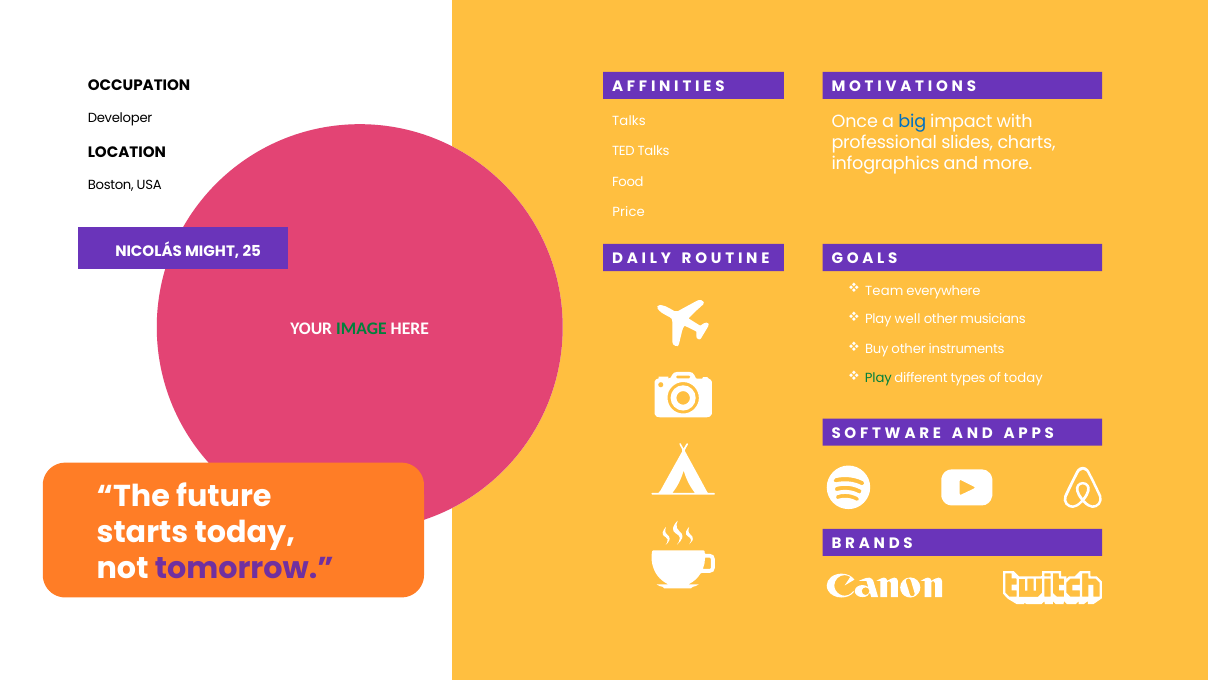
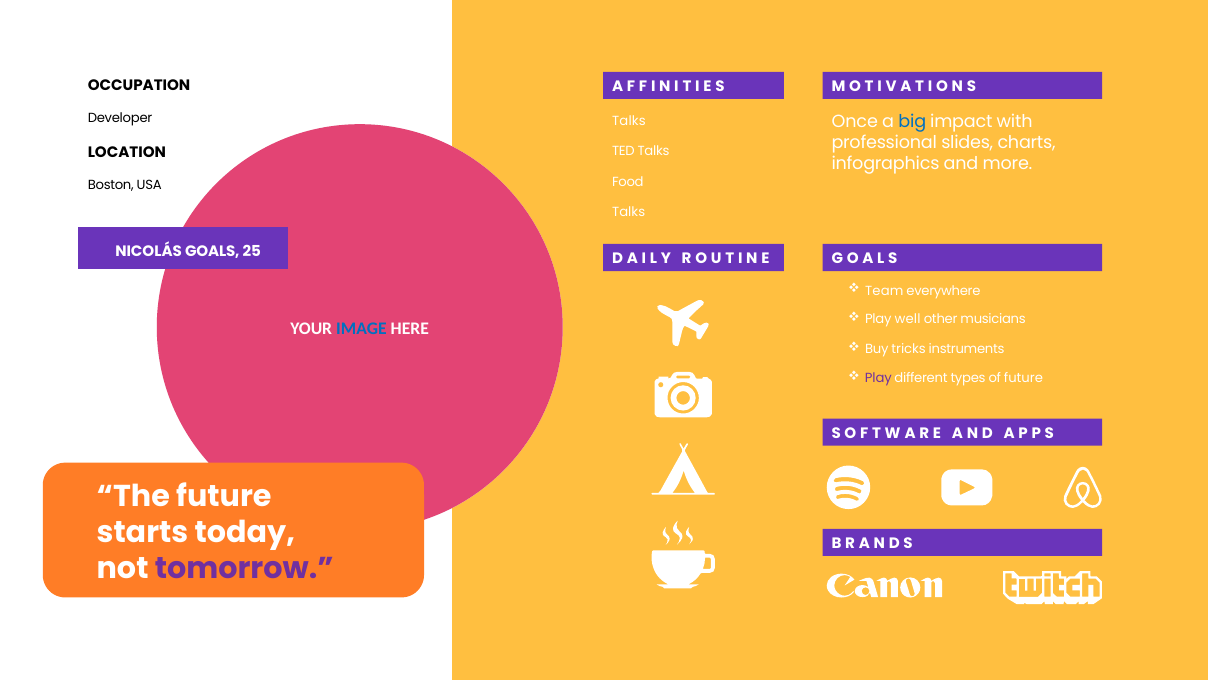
Price: Price -> Talks (629, 212)
MIGHT: MIGHT -> GOALS (212, 251)
IMAGE colour: green -> blue (361, 328)
Buy other: other -> tricks (909, 349)
Play colour: green -> purple (878, 378)
of today: today -> future (1023, 378)
